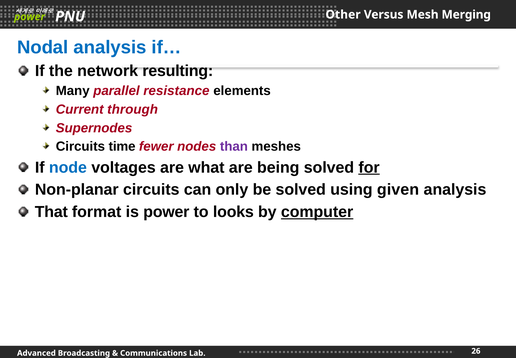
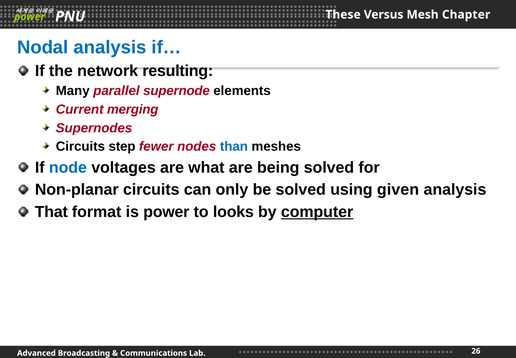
Other: Other -> These (343, 15)
Merging: Merging -> Chapter (466, 15)
resistance: resistance -> supernode (177, 91)
through: through -> merging (133, 109)
time: time -> step (122, 146)
than colour: purple -> blue (234, 146)
for underline: present -> none (369, 167)
